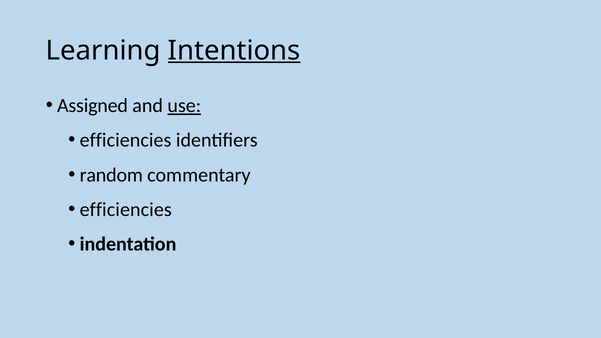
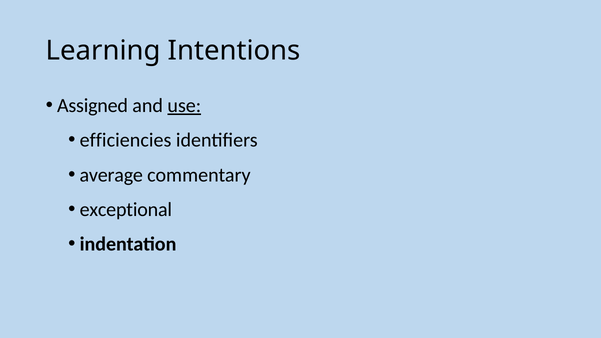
Intentions underline: present -> none (234, 50)
random: random -> average (111, 175)
efficiencies: efficiencies -> exceptional (126, 210)
